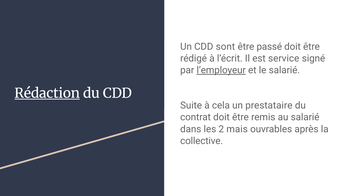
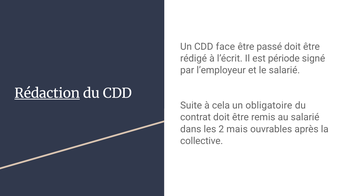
sont: sont -> face (225, 47)
service: service -> période (284, 58)
l’employeur underline: present -> none (221, 70)
prestataire: prestataire -> obligatoire (269, 105)
